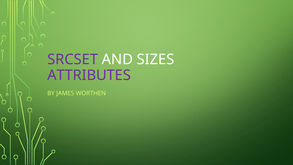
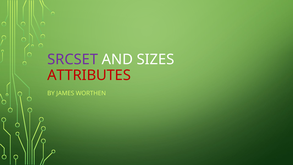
ATTRIBUTES colour: purple -> red (89, 75)
